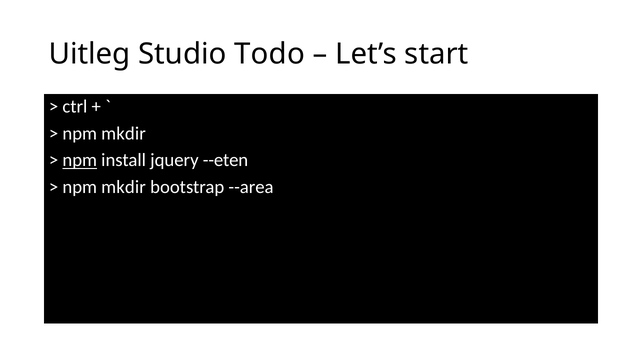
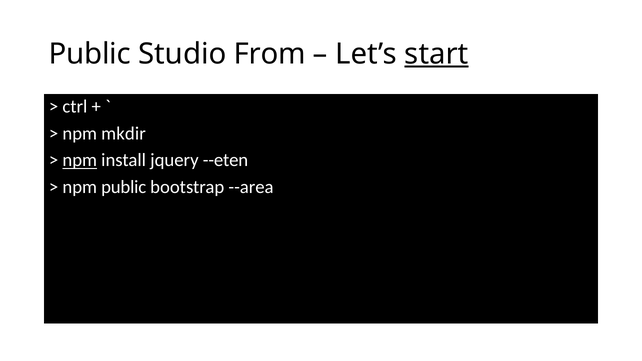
Uitleg: Uitleg -> Public (90, 54)
Todo: Todo -> From (270, 54)
start underline: none -> present (436, 54)
mkdir: mkdir -> public (124, 187)
